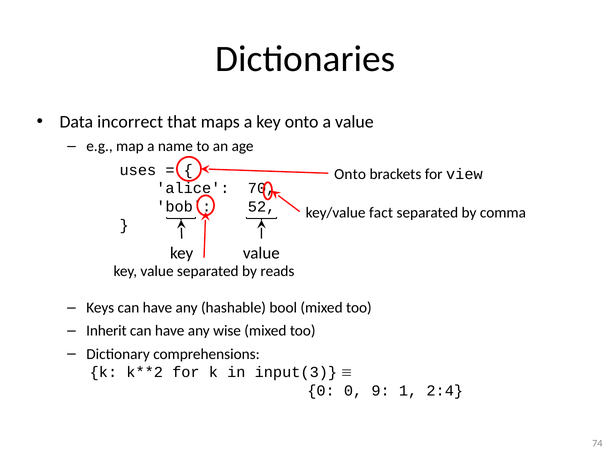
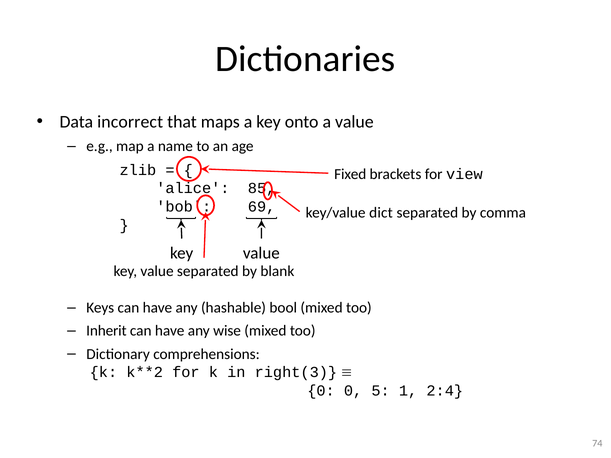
uses: uses -> zlib (138, 170)
Onto: Onto -> Fixed (350, 174)
70: 70 -> 85 (262, 189)
52: 52 -> 69 (262, 207)
fact: fact -> dict (381, 213)
reads: reads -> blank (277, 271)
input(3: input(3 -> right(3 (296, 373)
9: 9 -> 5 (381, 391)
